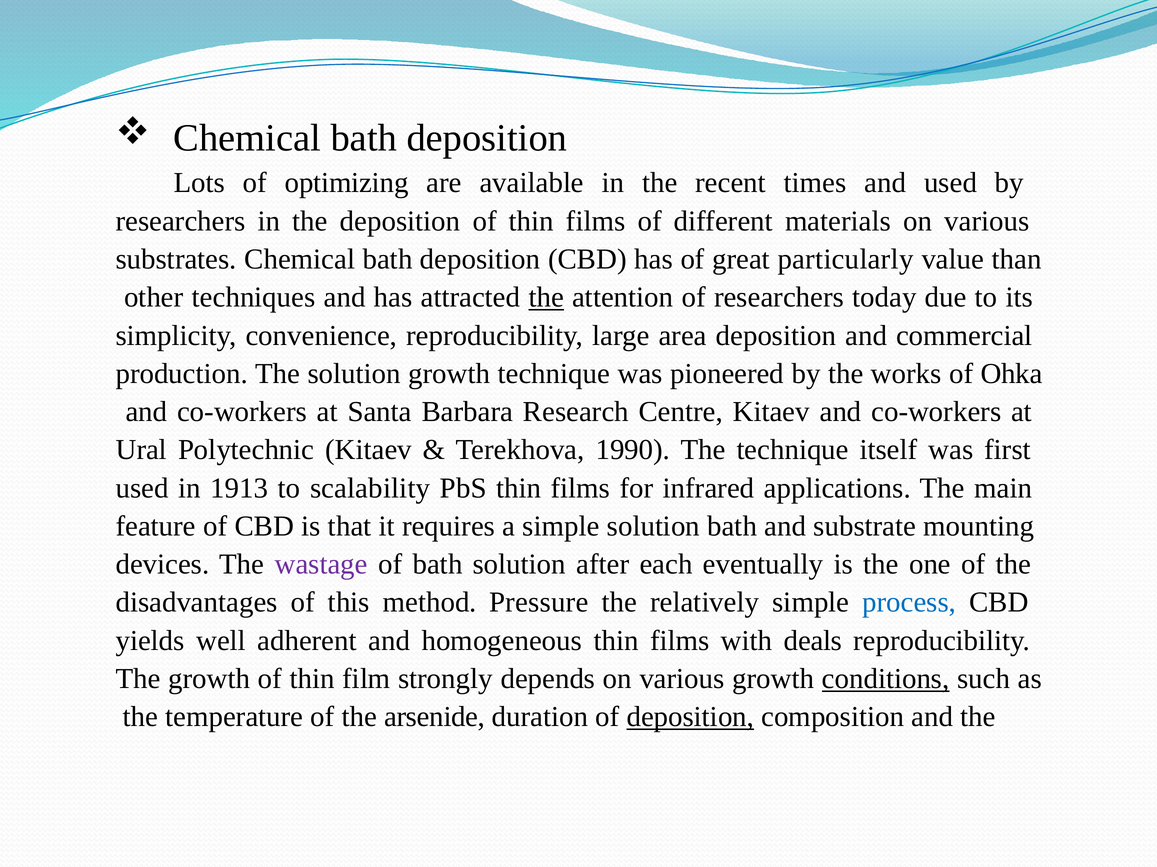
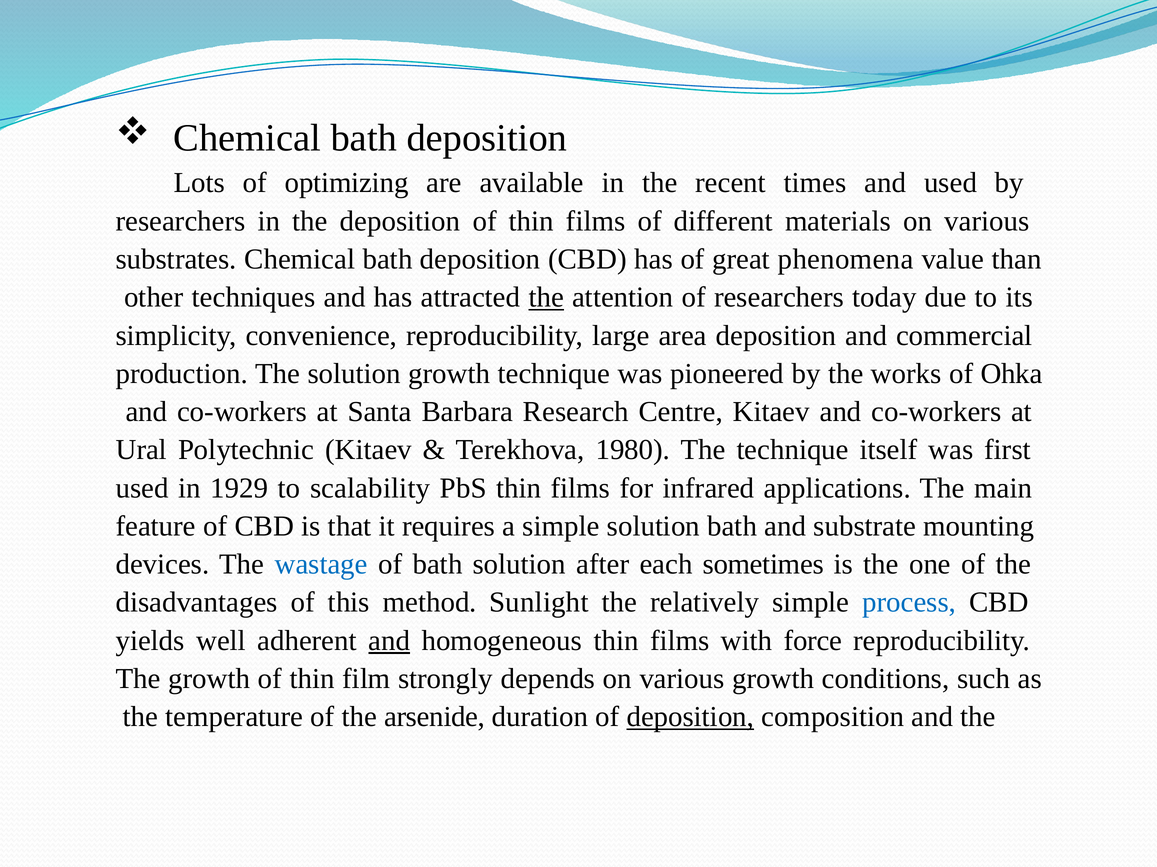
particularly: particularly -> phenomena (846, 259)
1990: 1990 -> 1980 (633, 450)
1913: 1913 -> 1929 (239, 488)
wastage colour: purple -> blue (321, 565)
eventually: eventually -> sometimes (763, 565)
Pressure: Pressure -> Sunlight (539, 603)
and underline: none -> present (389, 641)
deals: deals -> force (813, 641)
conditions underline: present -> none (886, 679)
